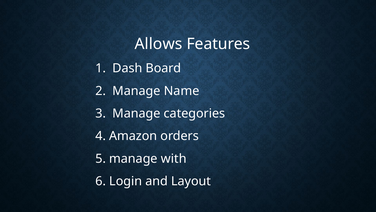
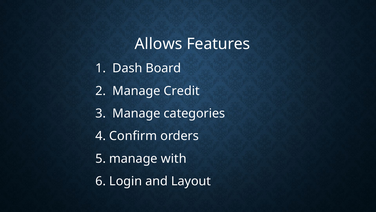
Name: Name -> Credit (182, 91)
Amazon: Amazon -> Confirm (133, 136)
